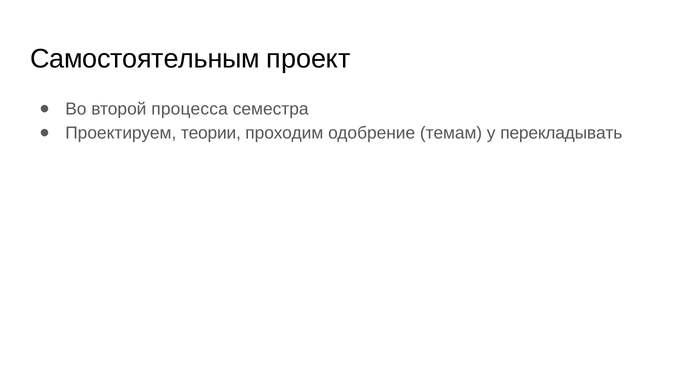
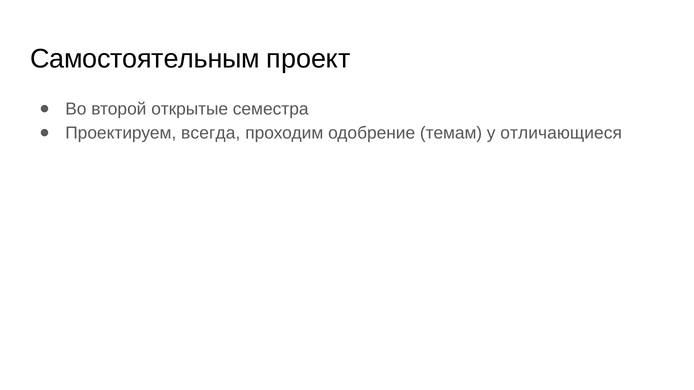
процесса: процесса -> открытые (190, 109)
теории: теории -> всегда (211, 133)
перекладывать: перекладывать -> отличающиеся (561, 133)
